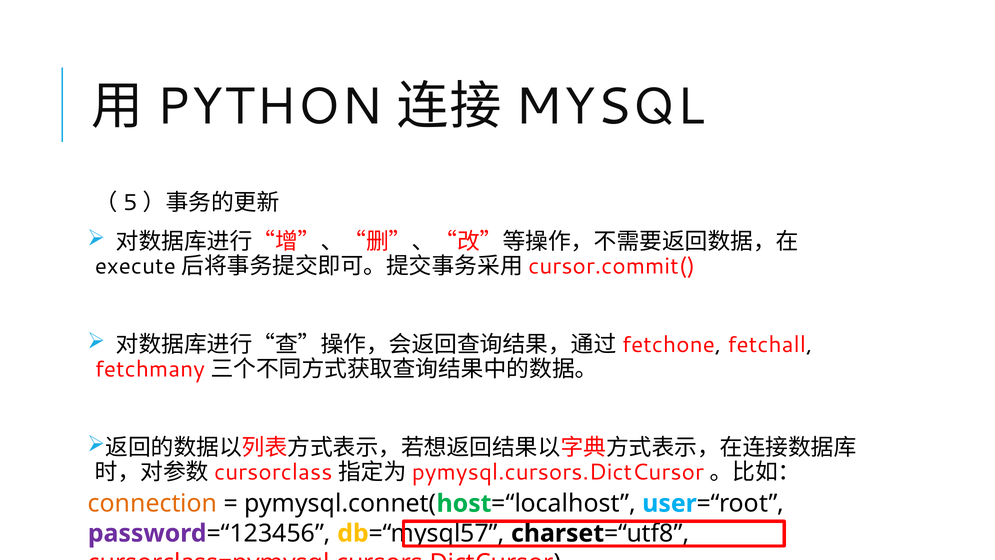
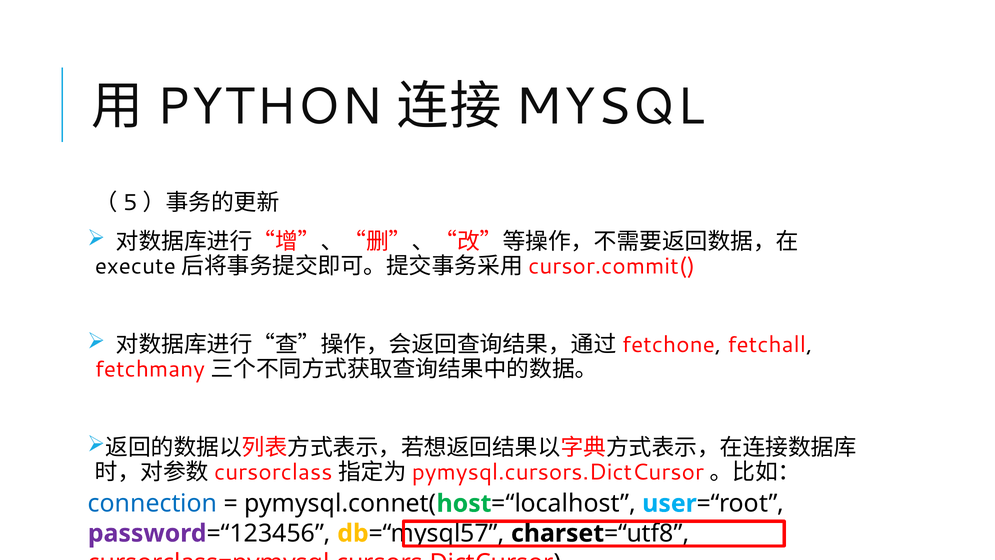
connection colour: orange -> blue (153, 503)
